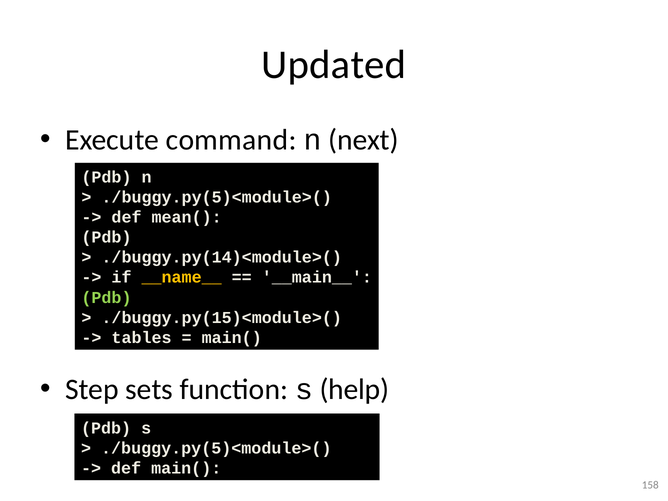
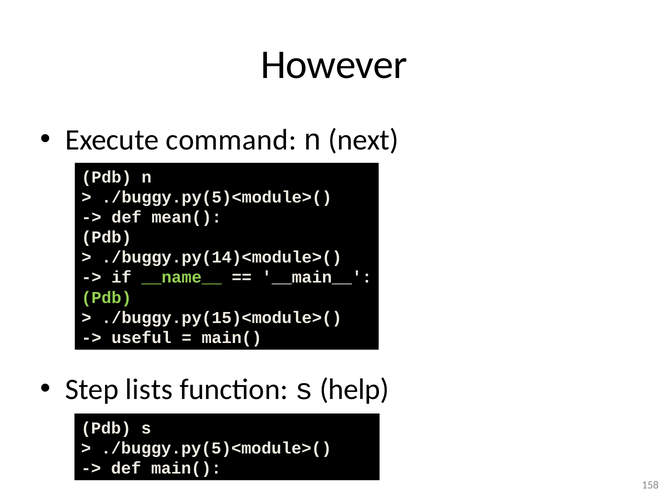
Updated: Updated -> However (334, 65)
__name__ colour: yellow -> light green (182, 277)
tables: tables -> useful (142, 338)
sets: sets -> lists (149, 390)
